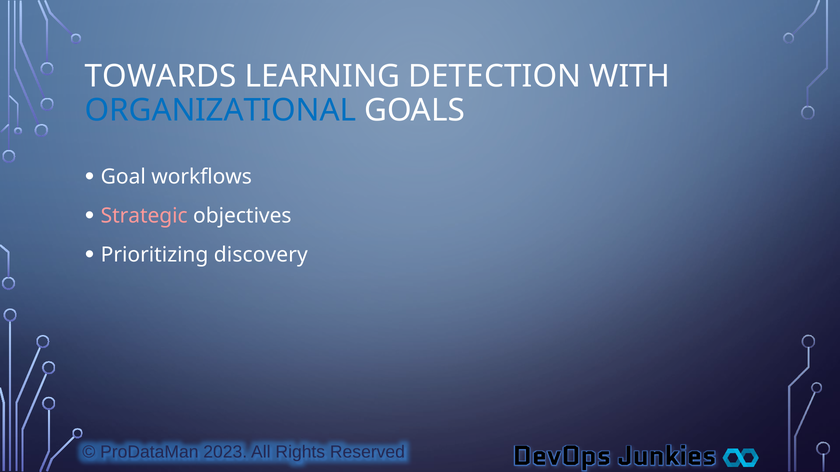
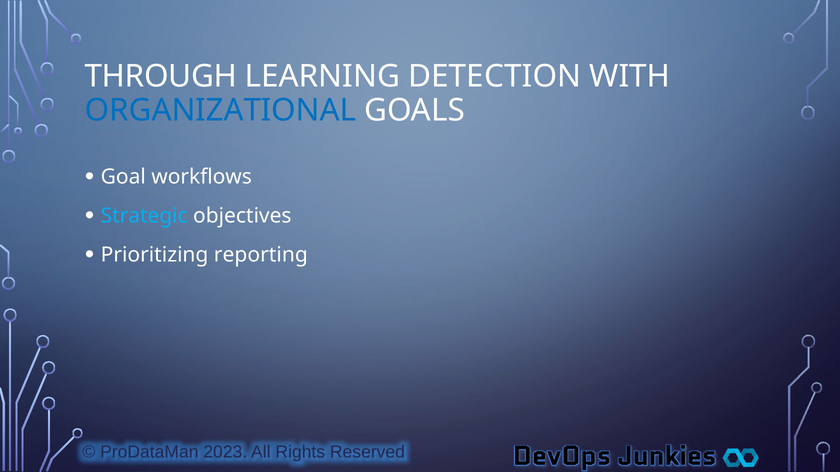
TOWARDS: TOWARDS -> THROUGH (161, 76)
Strategic colour: pink -> light blue (144, 216)
discovery: discovery -> reporting (261, 255)
